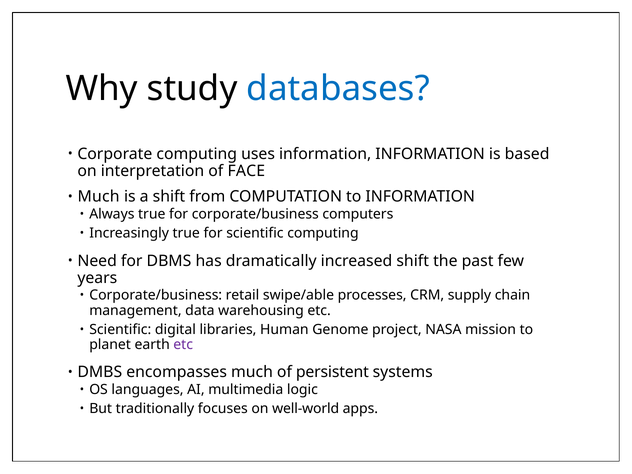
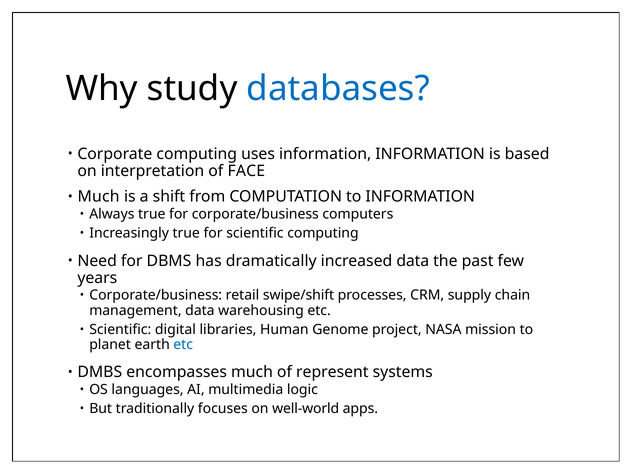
increased shift: shift -> data (413, 261)
swipe/able: swipe/able -> swipe/shift (299, 295)
etc colour: purple -> blue (183, 345)
persistent: persistent -> represent (332, 372)
